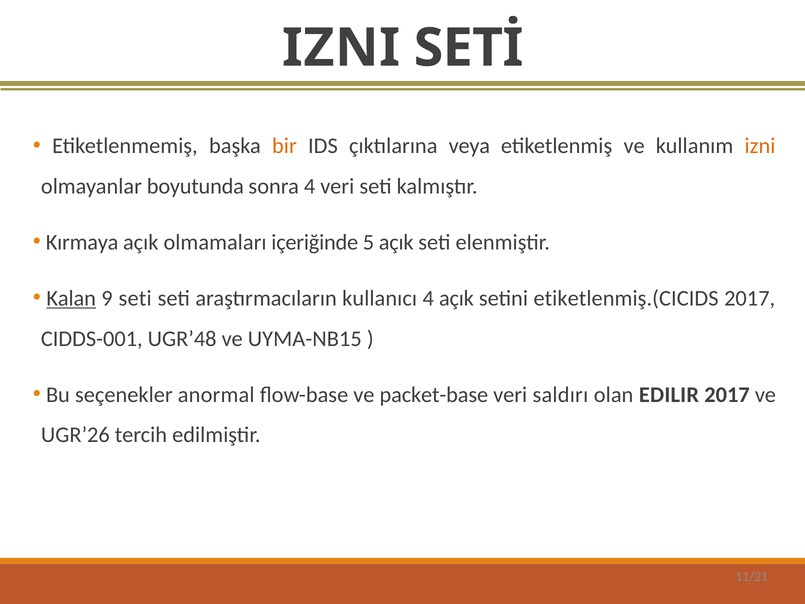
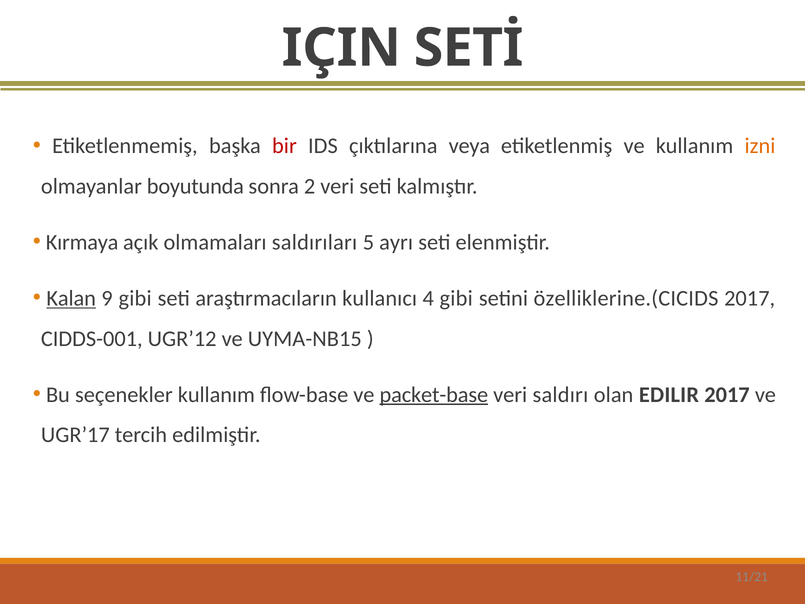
IZNI: IZNI -> IÇIN (341, 48)
bir colour: orange -> red (284, 146)
sonra 4: 4 -> 2 (310, 186)
içeriğinde: içeriğinde -> saldırıları (315, 242)
5 açık: açık -> ayrı (396, 242)
9 seti: seti -> gibi (135, 298)
4 açık: açık -> gibi (456, 298)
etiketlenmiş.(CICIDS: etiketlenmiş.(CICIDS -> özelliklerine.(CICIDS (626, 298)
UGR’48: UGR’48 -> UGR’12 (182, 339)
seçenekler anormal: anormal -> kullanım (216, 394)
packet-base underline: none -> present (434, 394)
UGR’26: UGR’26 -> UGR’17 (75, 435)
